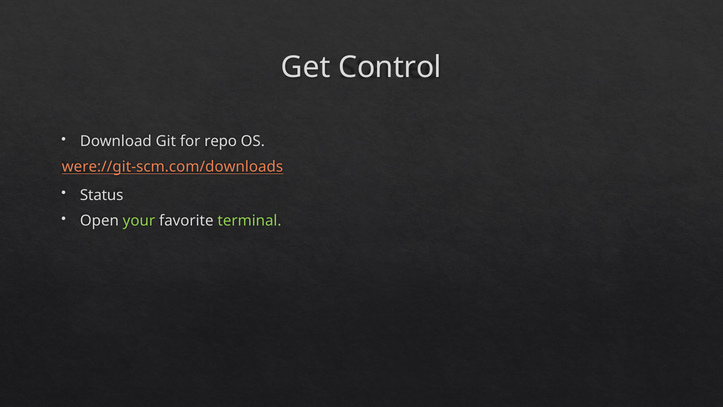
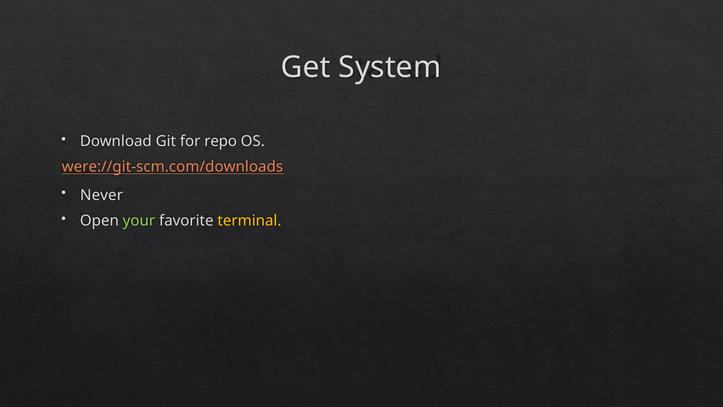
Control: Control -> System (390, 67)
Status: Status -> Never (102, 195)
terminal colour: light green -> yellow (249, 221)
